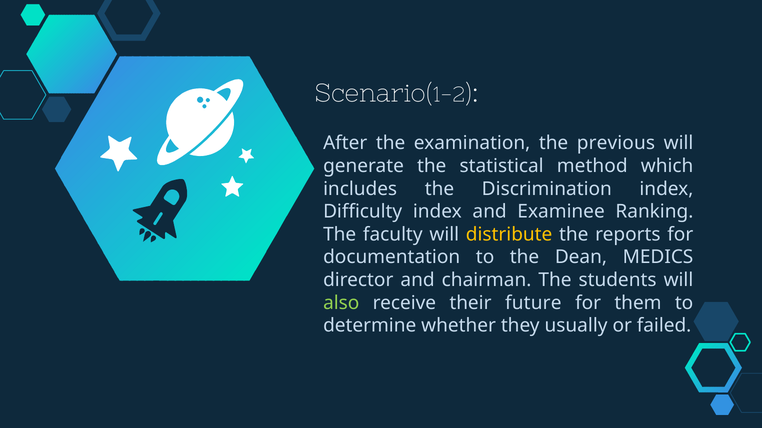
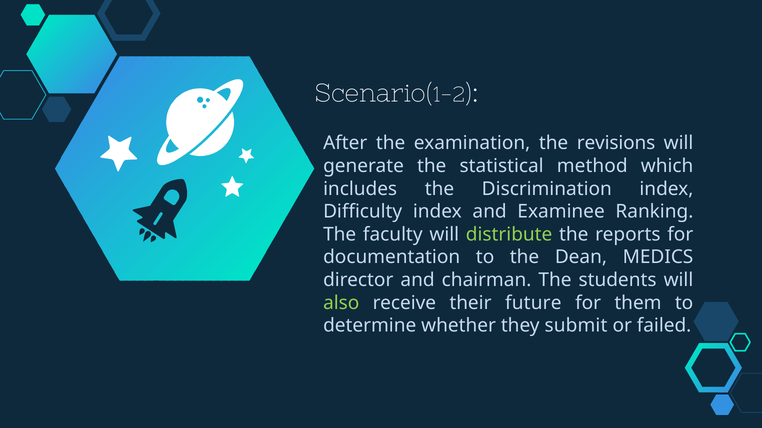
previous: previous -> revisions (616, 143)
distribute colour: yellow -> light green (509, 235)
usually: usually -> submit (576, 326)
